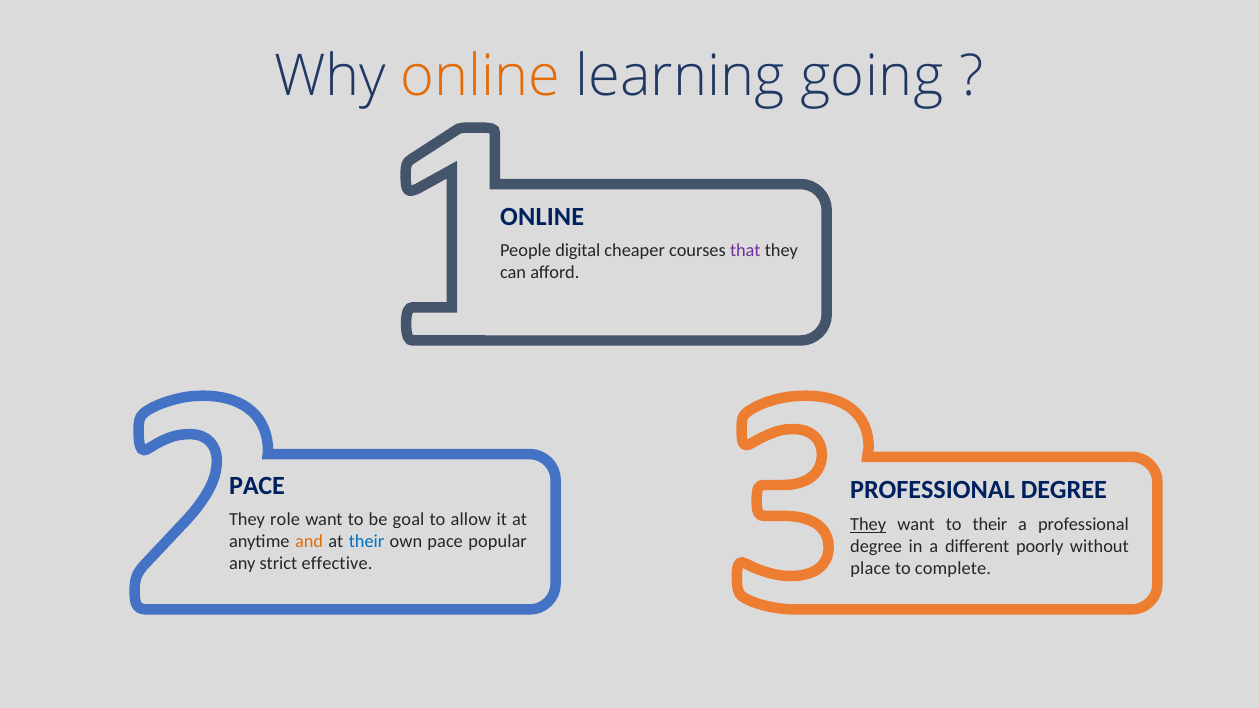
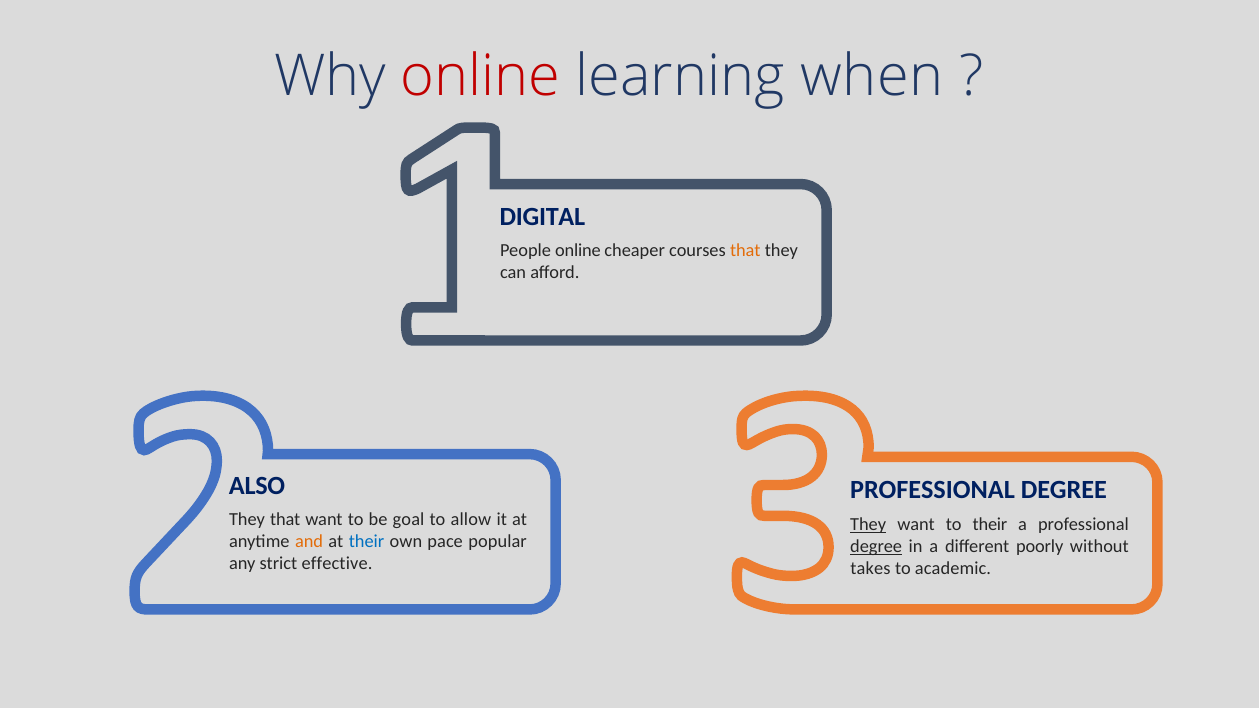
online colour: orange -> red (481, 76)
going: going -> when (872, 76)
ONLINE: ONLINE -> DIGITAL (542, 216)
People digital: digital -> online (578, 251)
that colour: purple -> orange (745, 251)
PACE: PACE -> ALSO (257, 486)
They role: role -> that (285, 520)
degree underline: none -> present (876, 546)
place: place -> takes (870, 568)
complete: complete -> academic (953, 568)
